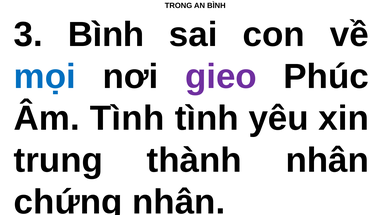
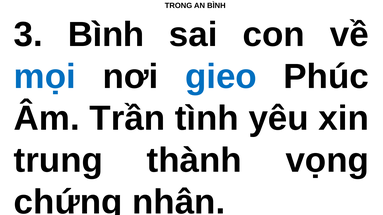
gieo colour: purple -> blue (221, 77)
Âm Tình: Tình -> Trần (127, 119)
thành nhân: nhân -> vọng (327, 161)
